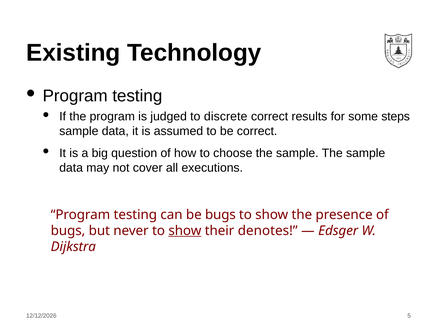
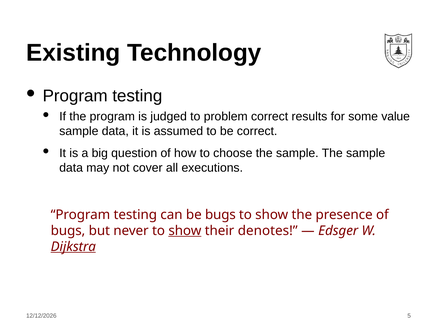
discrete: discrete -> problem (226, 117)
steps: steps -> value (396, 117)
Dijkstra underline: none -> present (73, 246)
